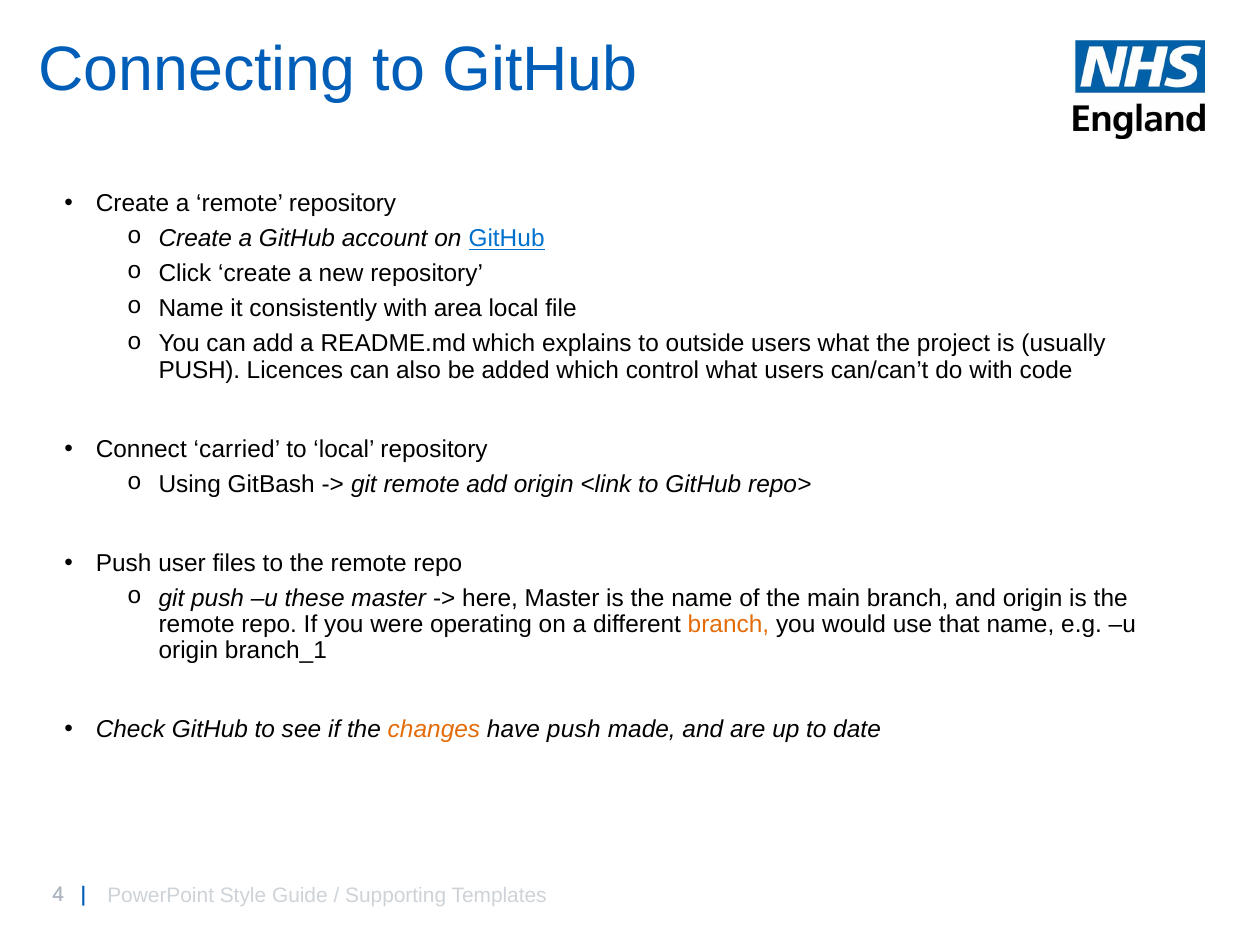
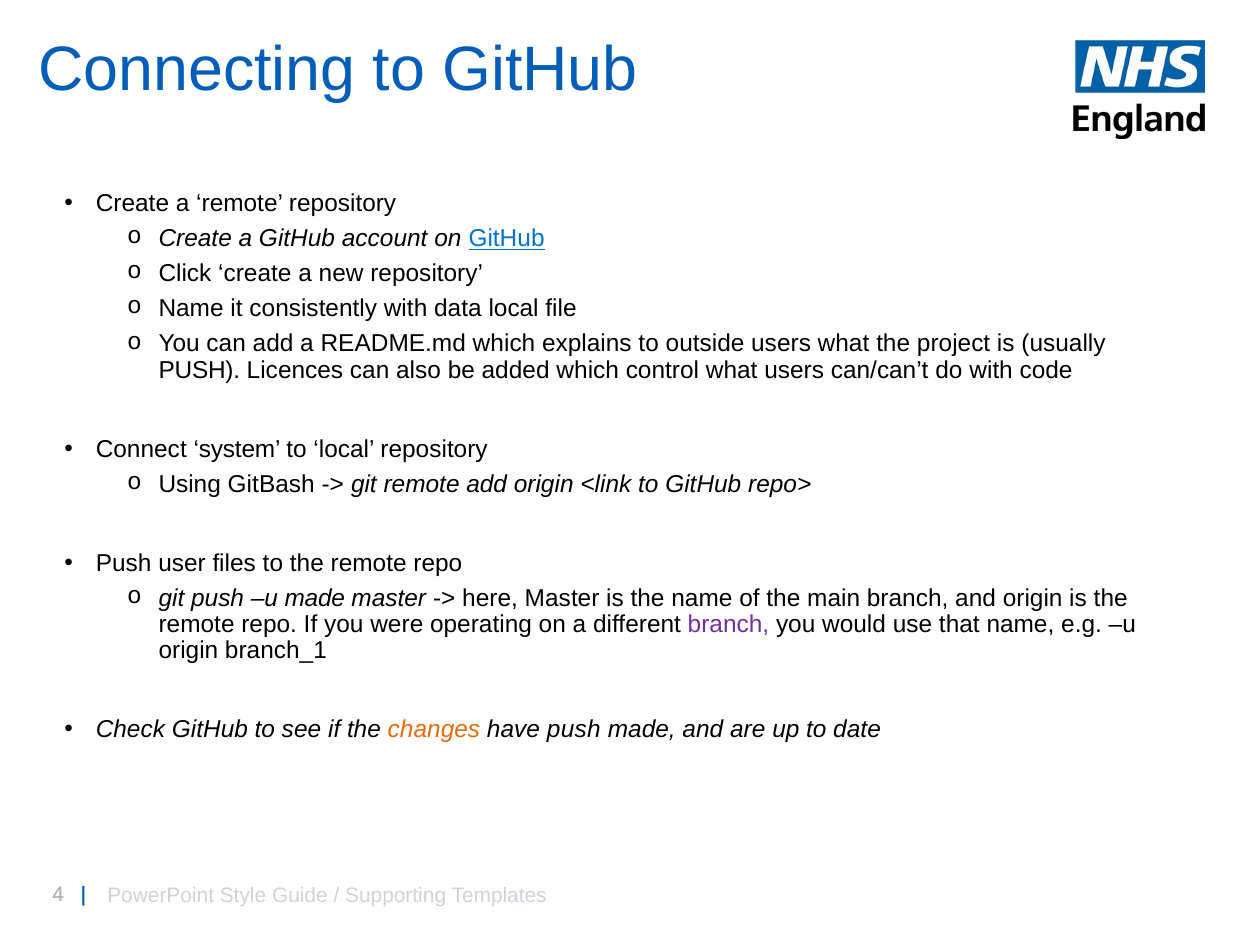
area: area -> data (458, 309)
carried: carried -> system (237, 449)
u these: these -> made (315, 598)
branch colour: orange -> purple (728, 625)
